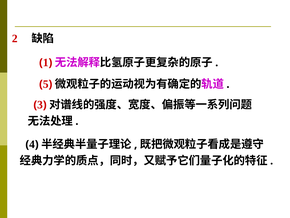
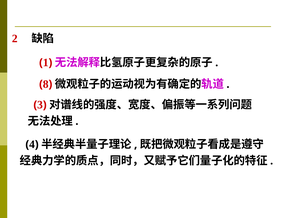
5: 5 -> 8 (46, 84)
